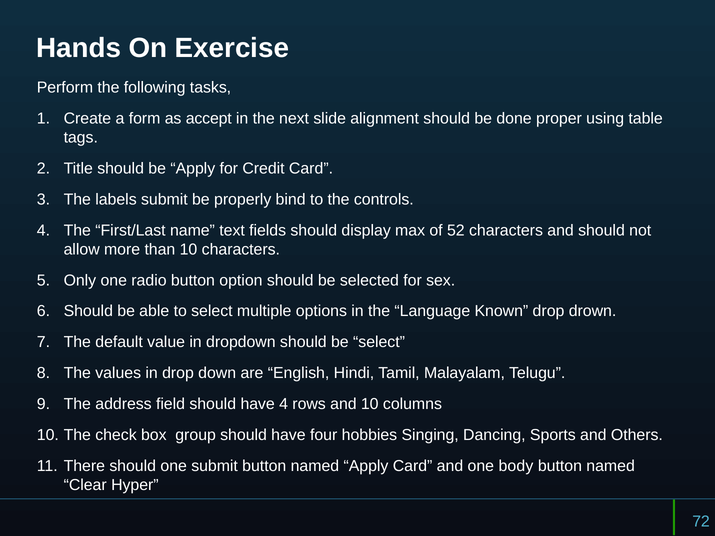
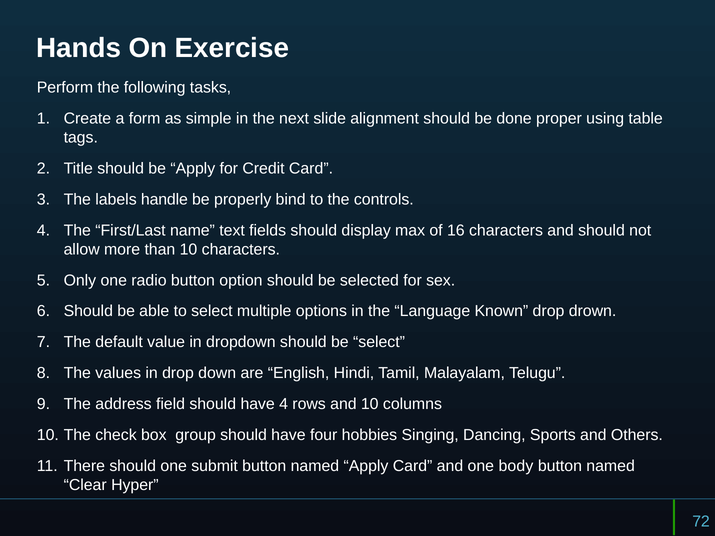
accept: accept -> simple (209, 118)
labels submit: submit -> handle (164, 199)
52: 52 -> 16 (456, 230)
